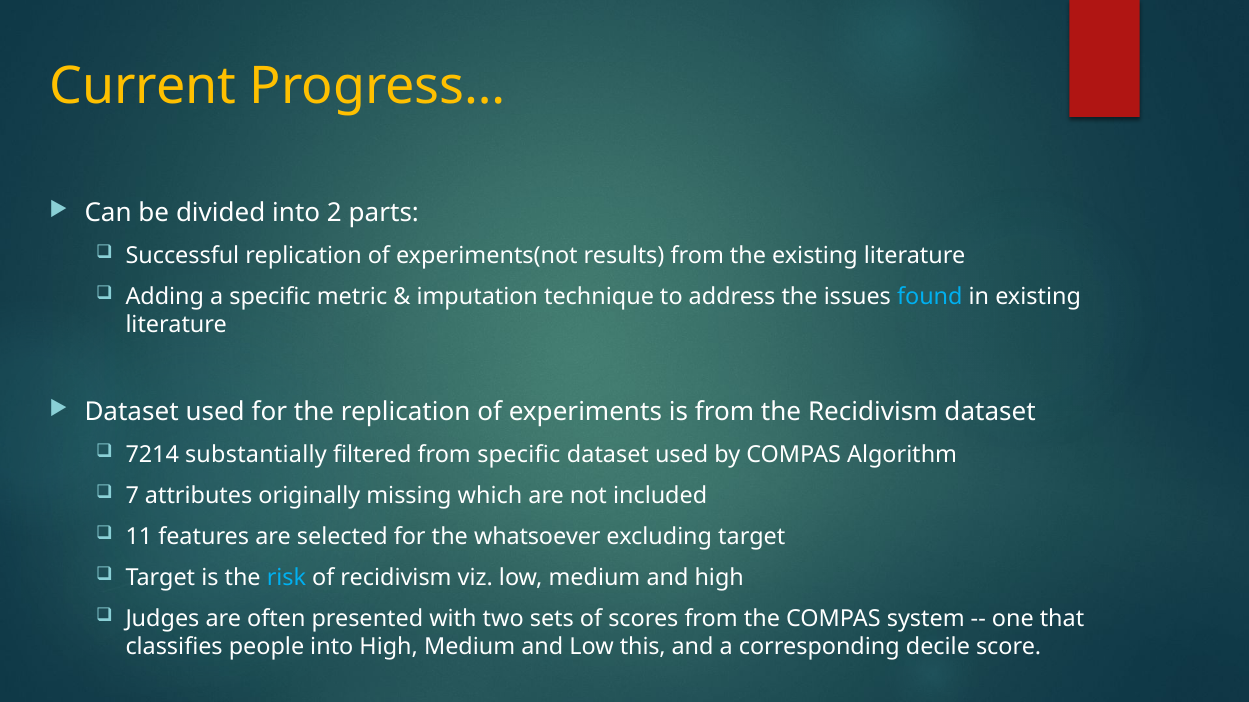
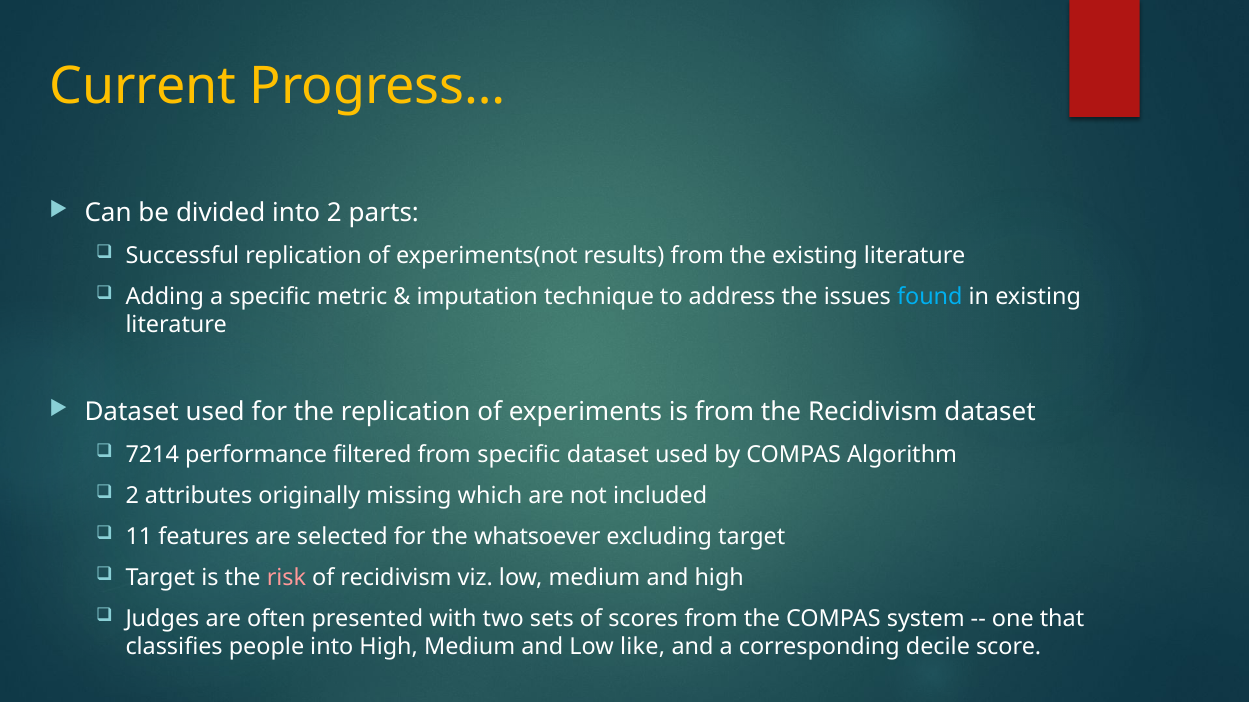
substantially: substantially -> performance (256, 455)
7: 7 -> 2 (132, 496)
risk colour: light blue -> pink (287, 578)
this: this -> like (643, 647)
